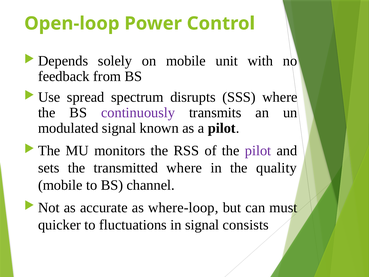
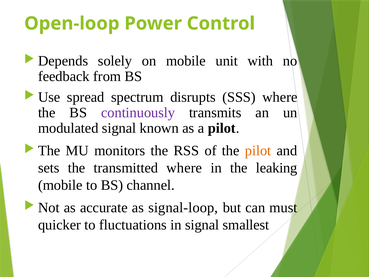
pilot colour: purple -> orange (258, 151)
quality: quality -> leaking (277, 168)
where-loop: where-loop -> signal-loop (183, 207)
consists: consists -> smallest (246, 225)
